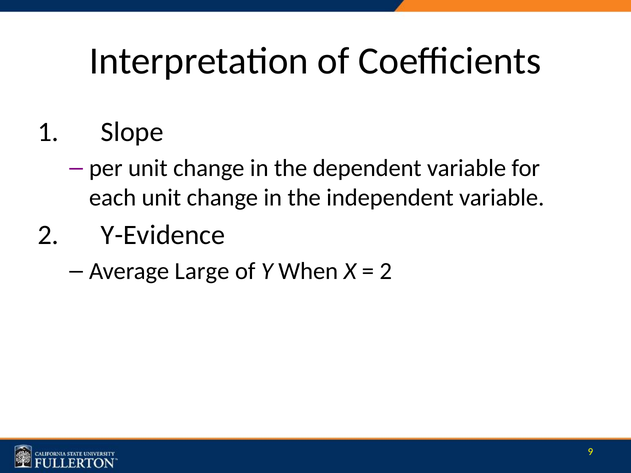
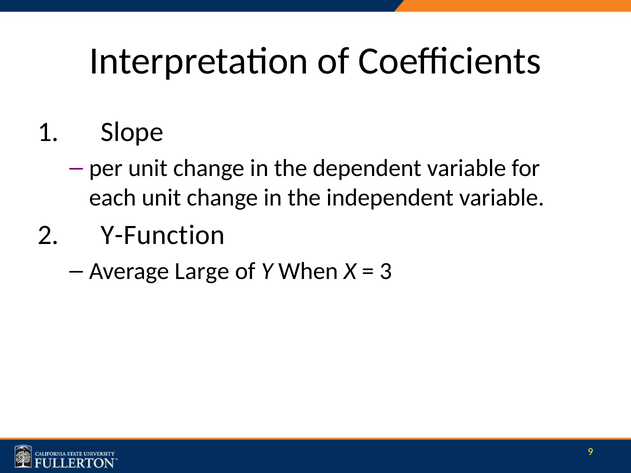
Y-Evidence: Y-Evidence -> Y-Function (163, 235)
2: 2 -> 3 (386, 271)
